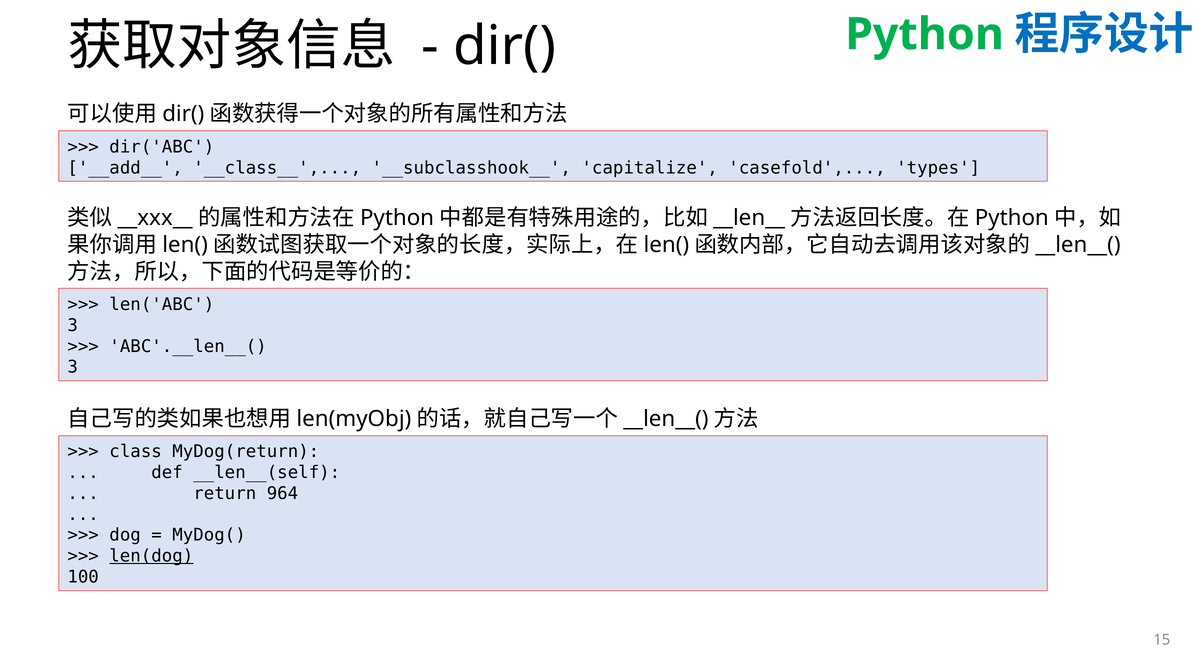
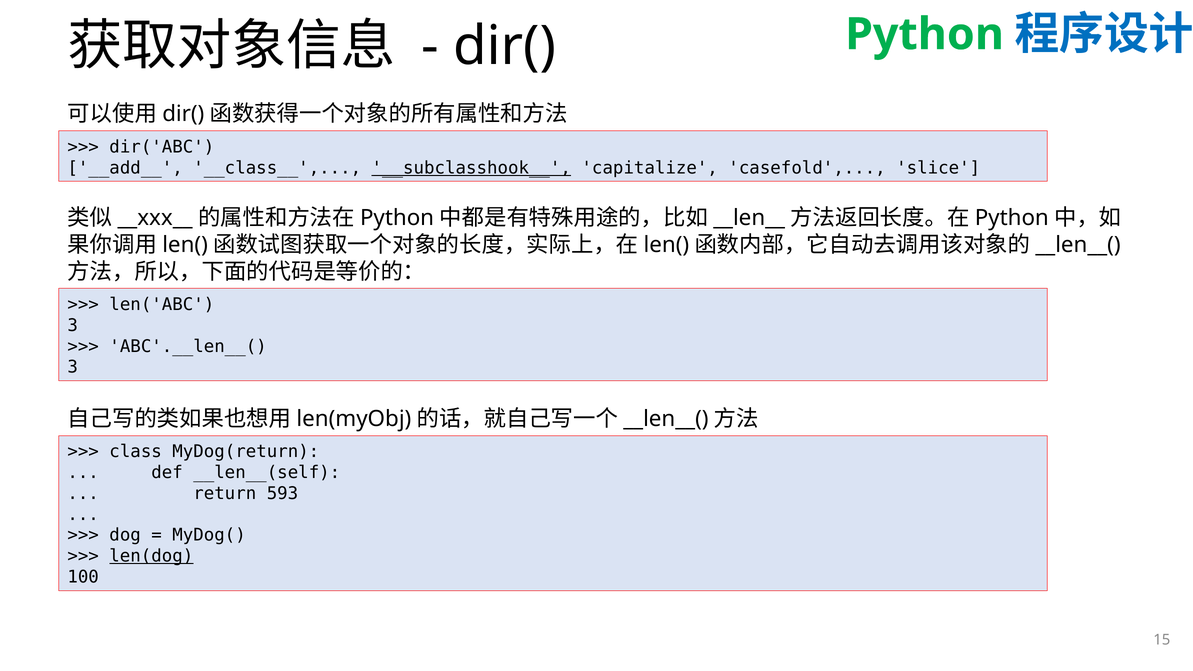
__subclasshook__ underline: none -> present (471, 168)
types: types -> slice (938, 168)
964: 964 -> 593 (282, 494)
